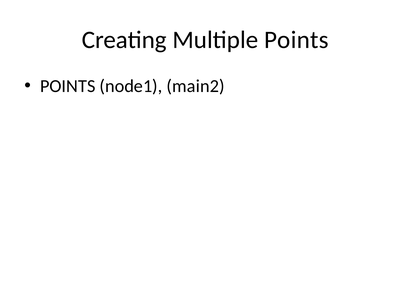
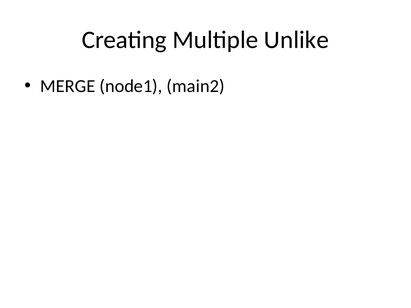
Multiple Points: Points -> Unlike (296, 40)
POINTS: POINTS -> MERGE (68, 86)
